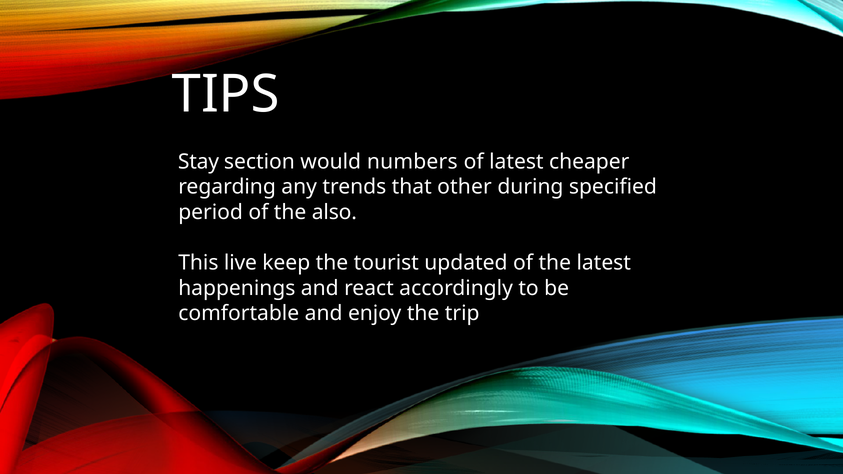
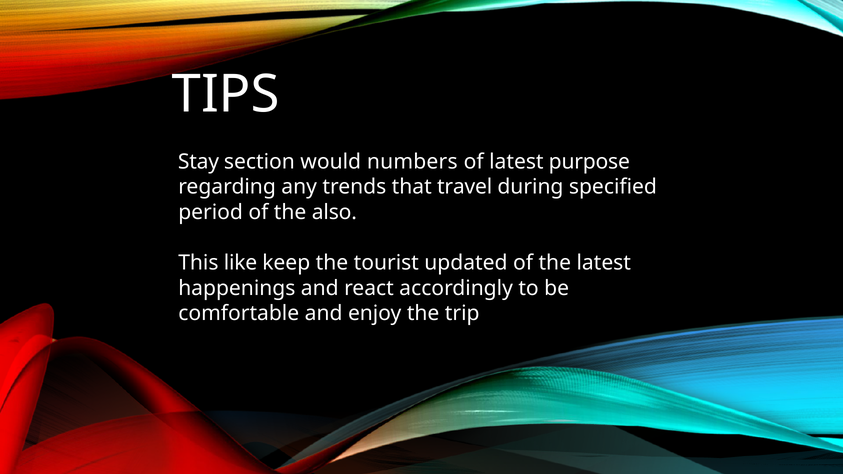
cheaper: cheaper -> purpose (589, 162)
other: other -> travel (465, 187)
live: live -> like (240, 263)
